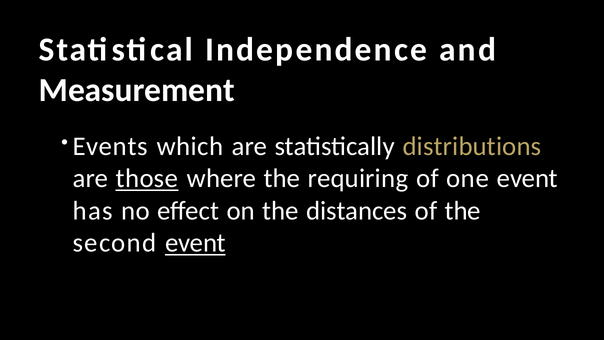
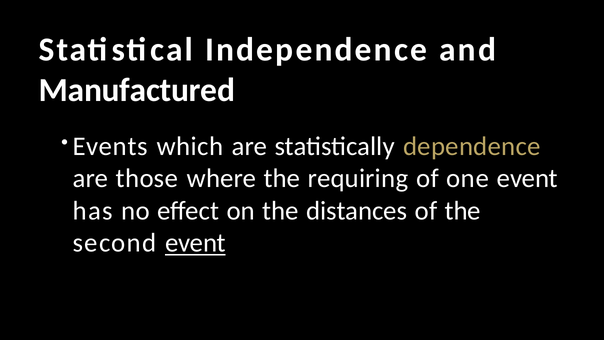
Measurement: Measurement -> Manufactured (137, 90)
distributions: distributions -> dependence (472, 146)
those underline: present -> none (147, 178)
